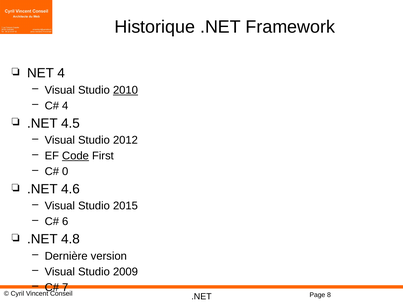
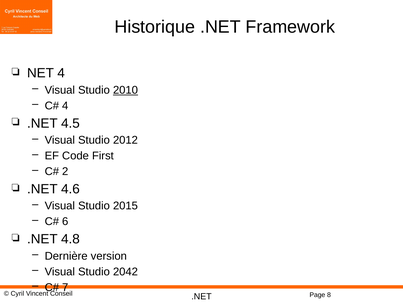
Code underline: present -> none (75, 156)
0: 0 -> 2 (65, 172)
2009: 2009 -> 2042 (125, 272)
